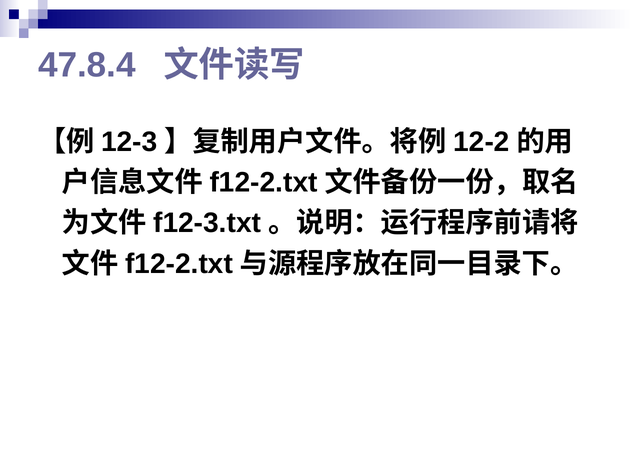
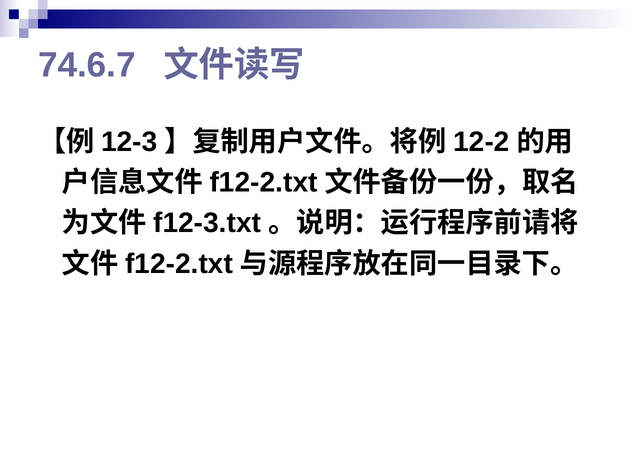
47.8.4: 47.8.4 -> 74.6.7 (87, 65)
